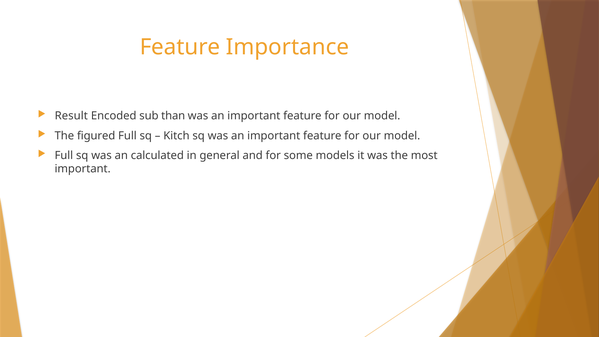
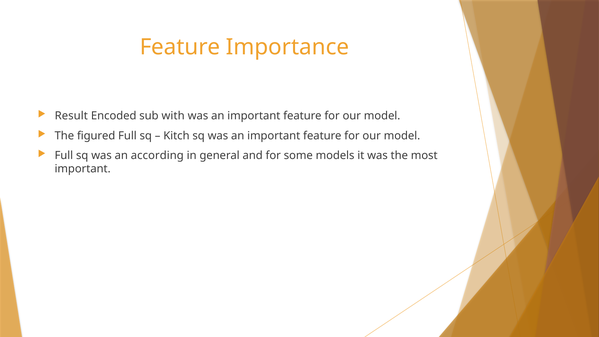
than: than -> with (173, 116)
calculated: calculated -> according (157, 155)
